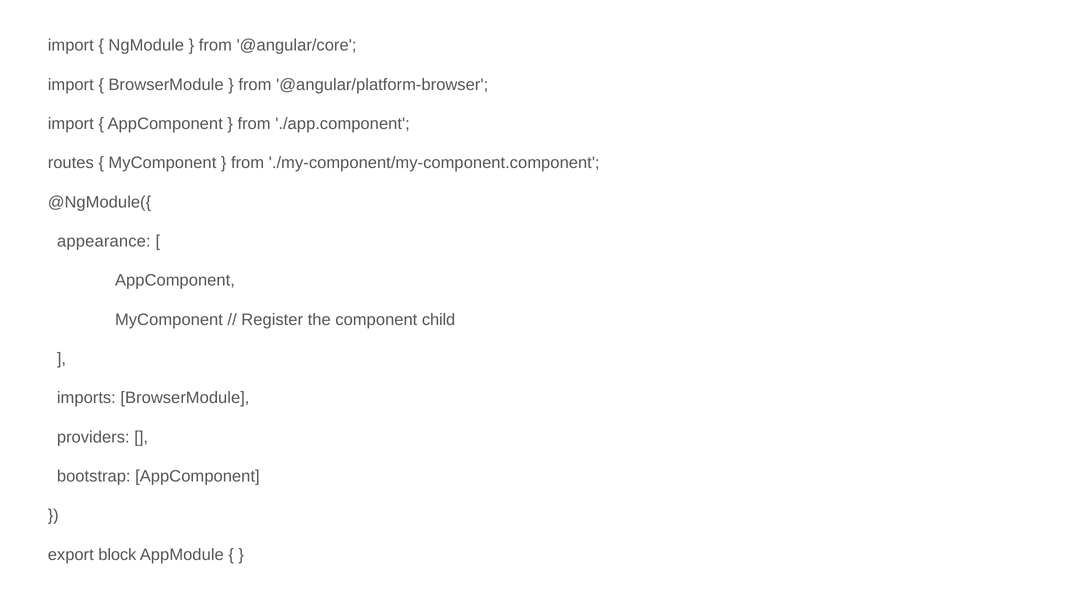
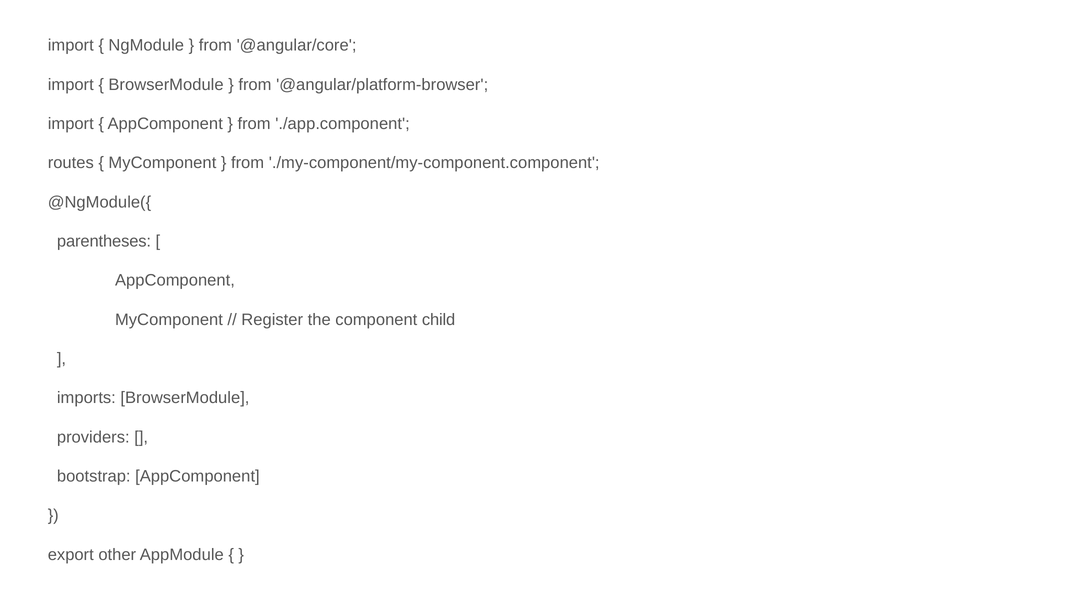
appearance: appearance -> parentheses (104, 241)
block: block -> other (117, 555)
